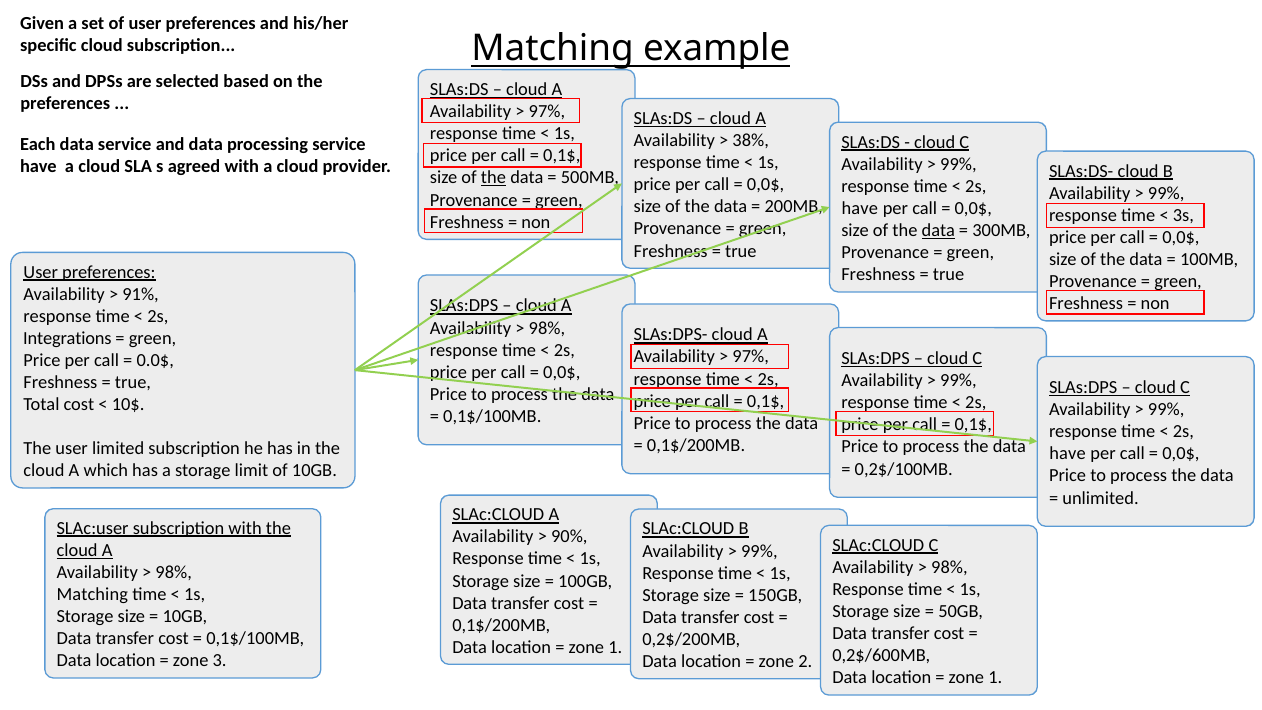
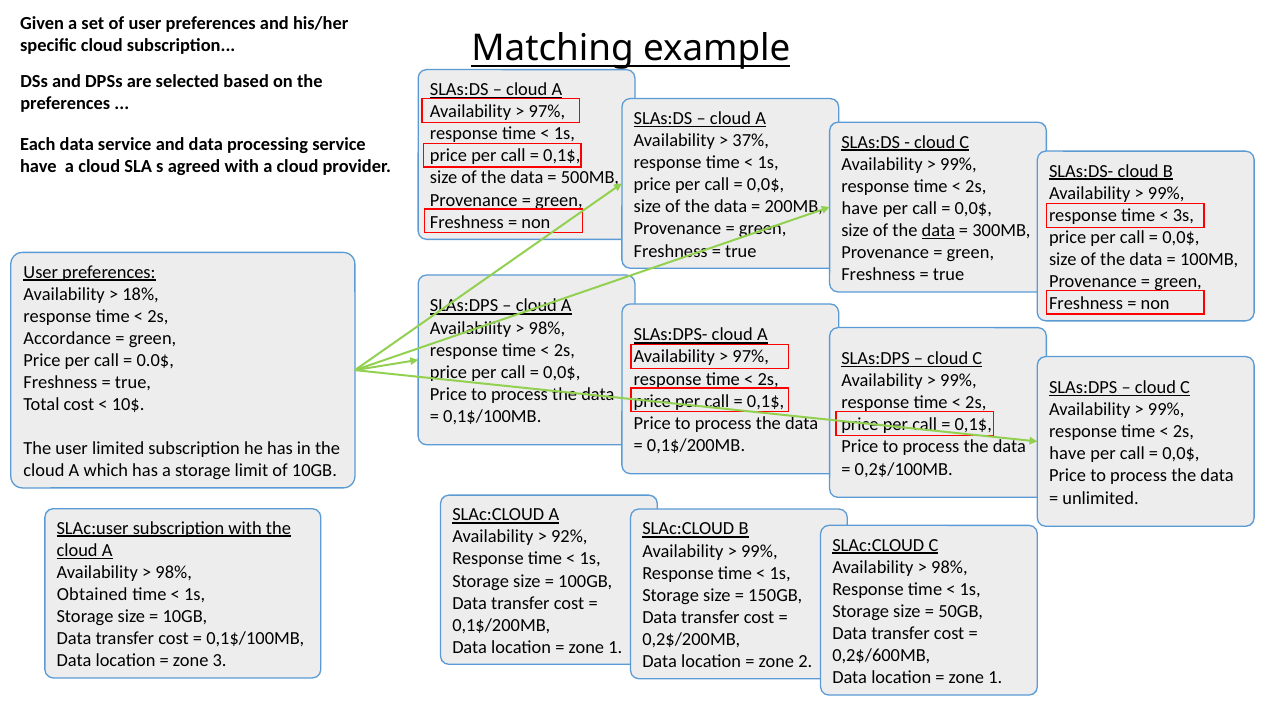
38%: 38% -> 37% (751, 140)
the underline: present -> none (493, 178)
91%: 91% -> 18% (141, 294)
Integrations: Integrations -> Accordance (67, 338)
90%: 90% -> 92% (569, 537)
Matching: Matching -> Obtained (92, 595)
